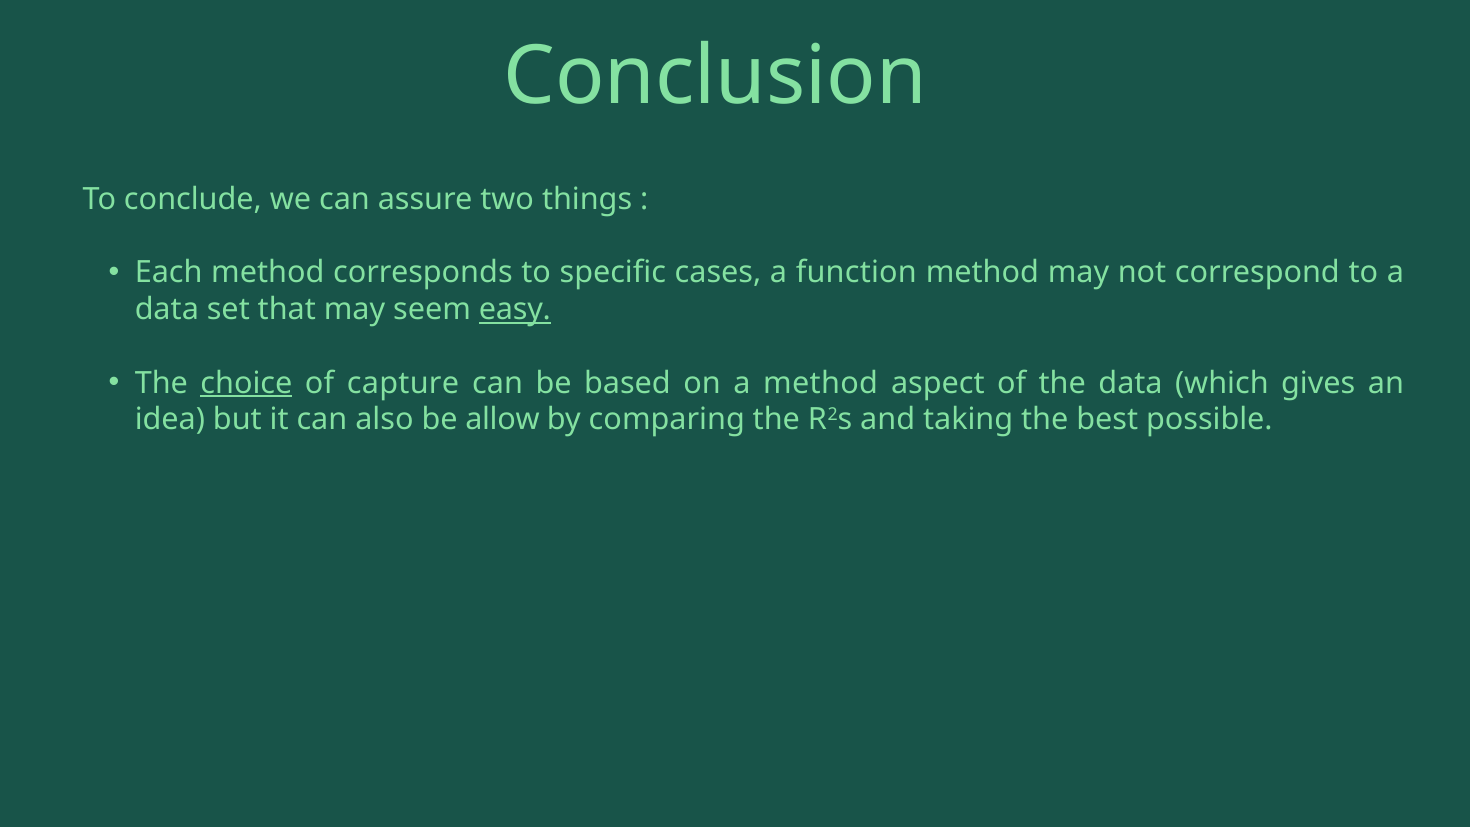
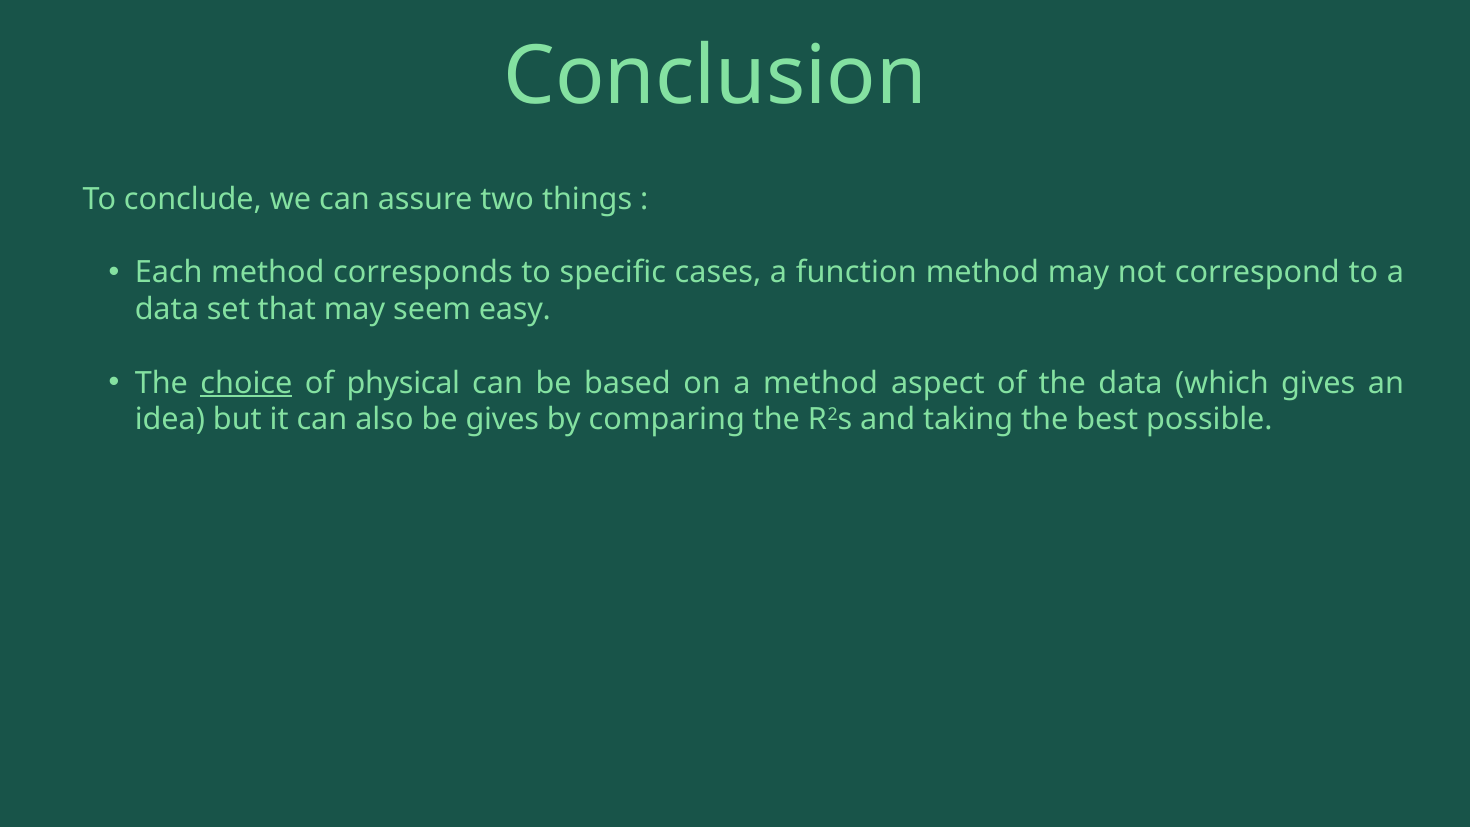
easy underline: present -> none (515, 309)
capture: capture -> physical (403, 383)
be allow: allow -> gives (502, 420)
